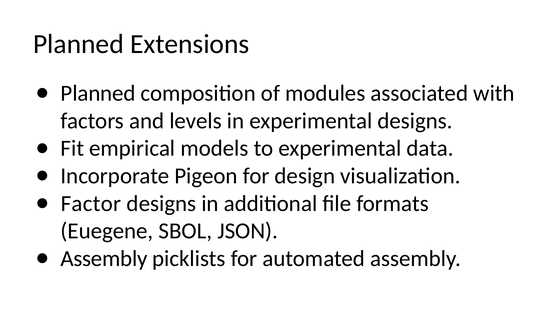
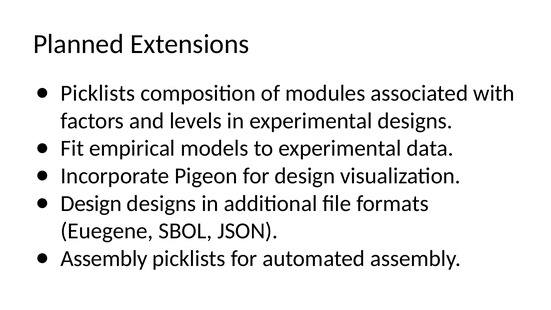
Planned: Planned -> Picklists (98, 93)
Factor: Factor -> Design (91, 203)
